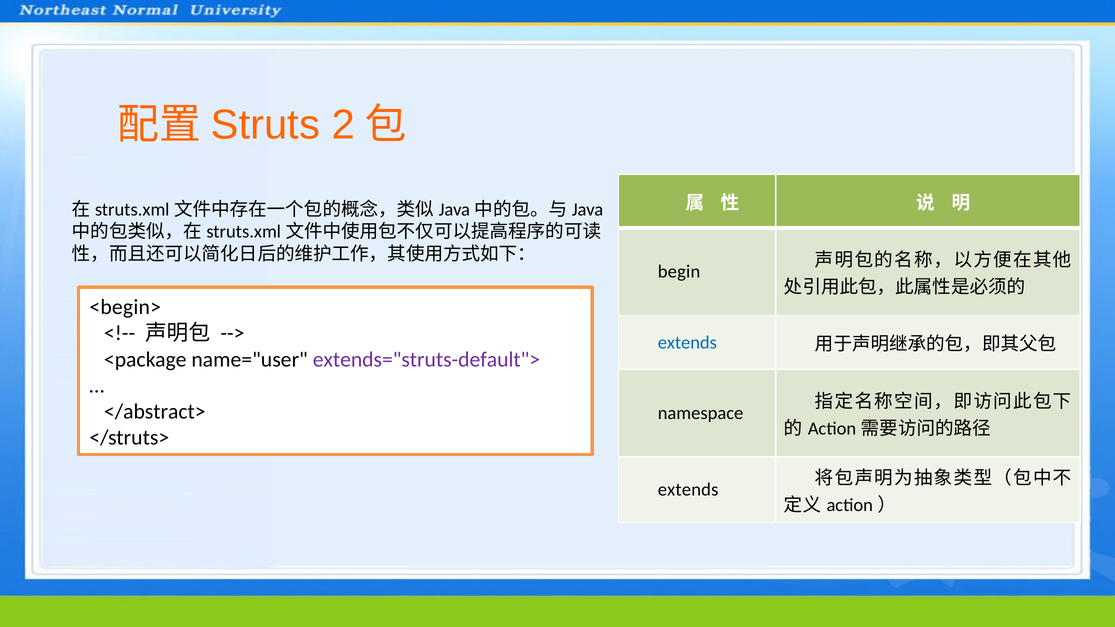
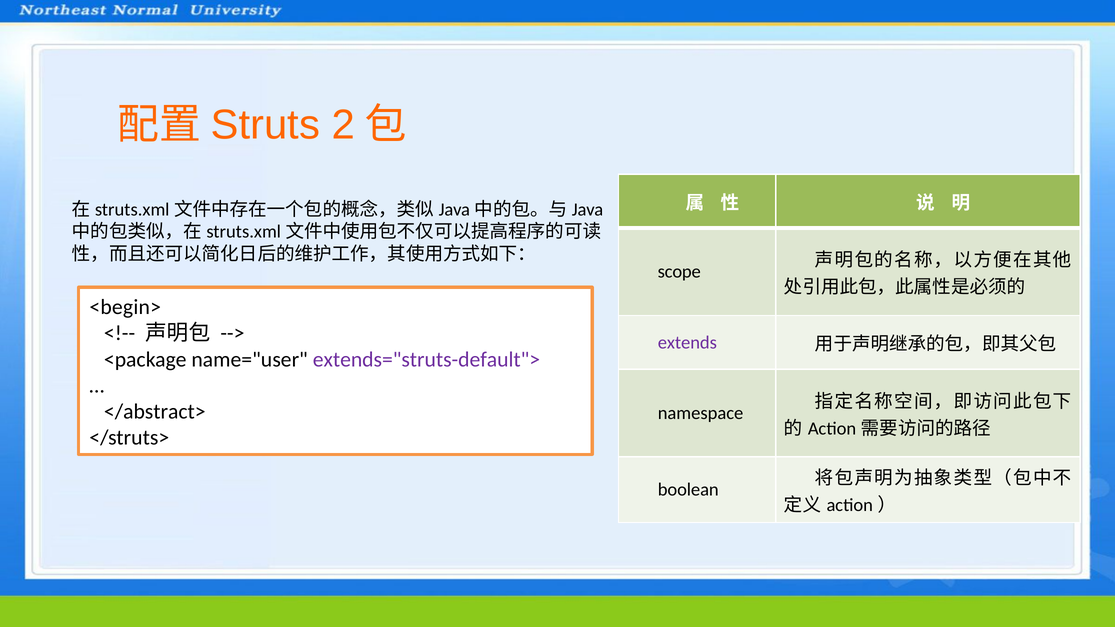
begin: begin -> scope (679, 272)
extends colour: blue -> purple (687, 343)
extends: extends -> boolean (688, 490)
